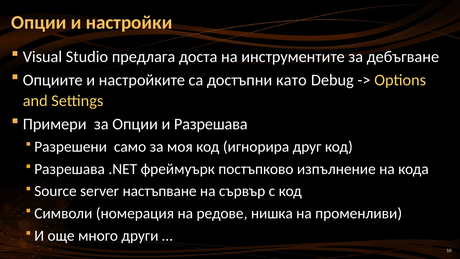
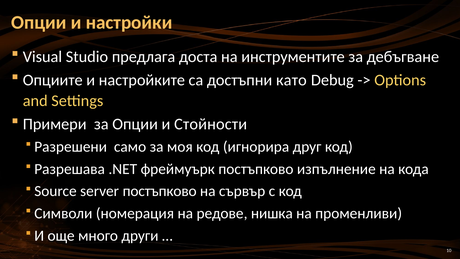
и Разрешава: Разрешава -> Стойности (211, 124)
server настъпване: настъпване -> постъпково (160, 191)
